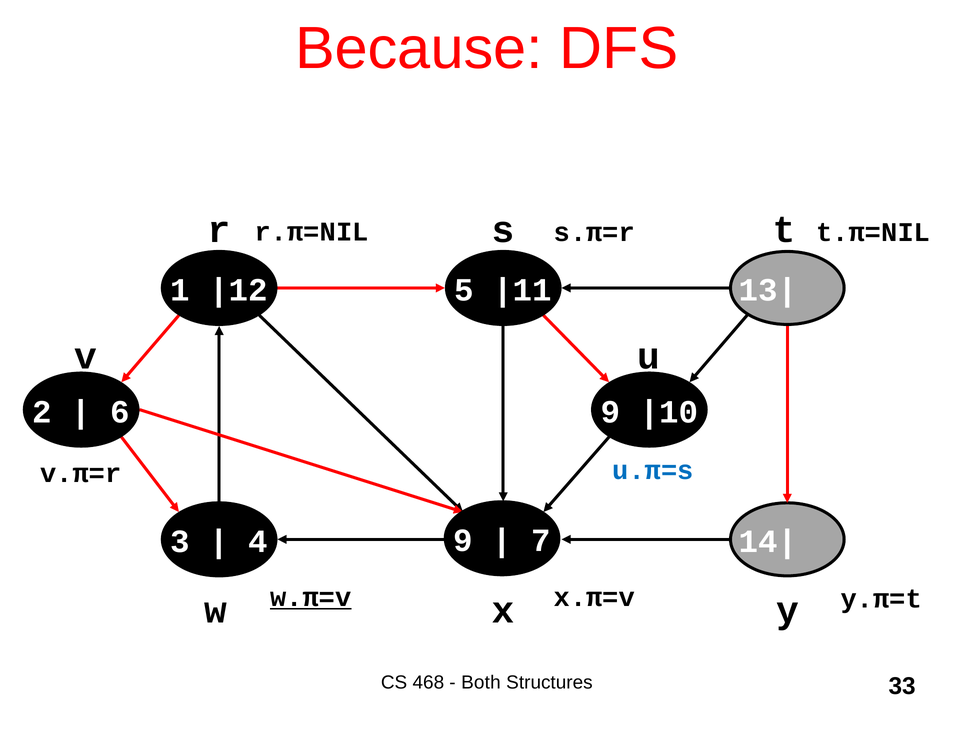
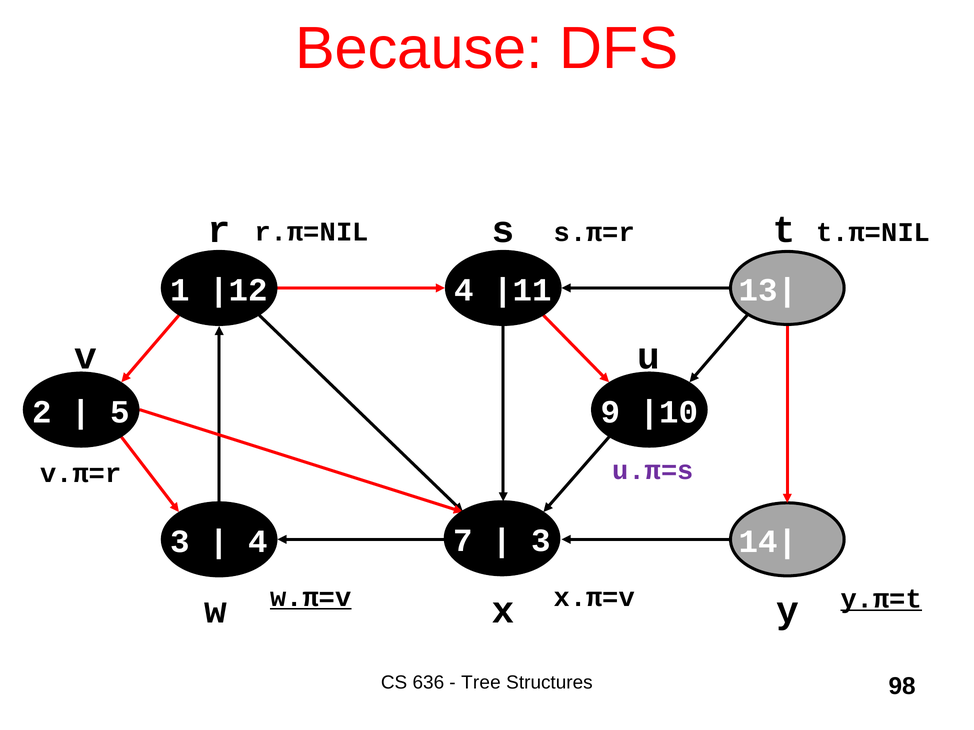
5: 5 -> 4 (464, 290)
6: 6 -> 5 (120, 412)
u.π=s colour: blue -> purple (653, 471)
4 9: 9 -> 7 (463, 541)
7: 7 -> 3 (541, 541)
y.π=t underline: none -> present (881, 599)
468: 468 -> 636 (428, 683)
Both: Both -> Tree (481, 683)
33: 33 -> 98 (902, 687)
